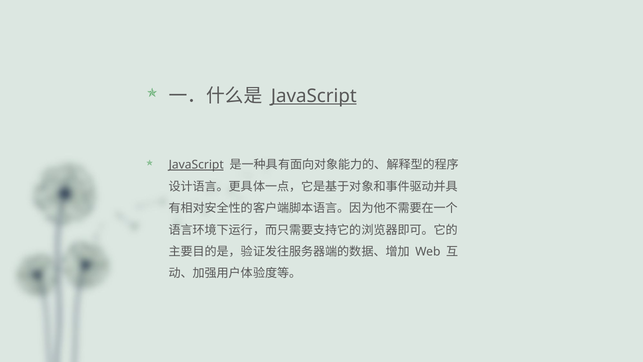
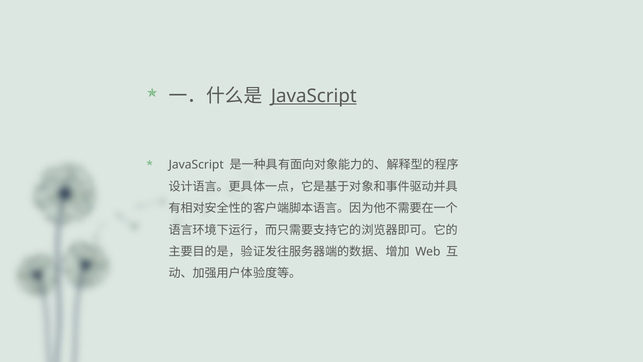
JavaScript underline: present -> none (196, 165)
